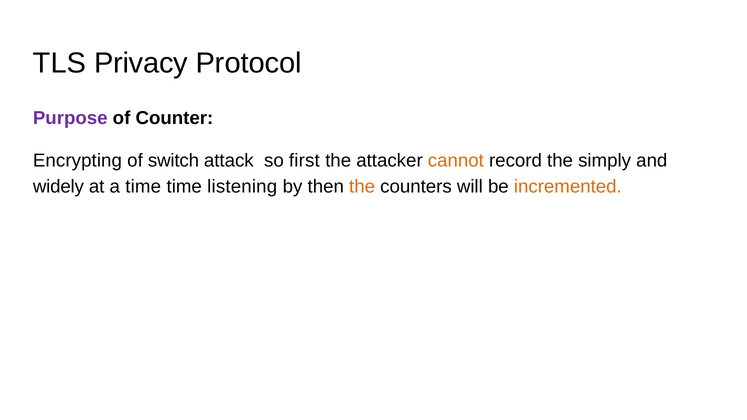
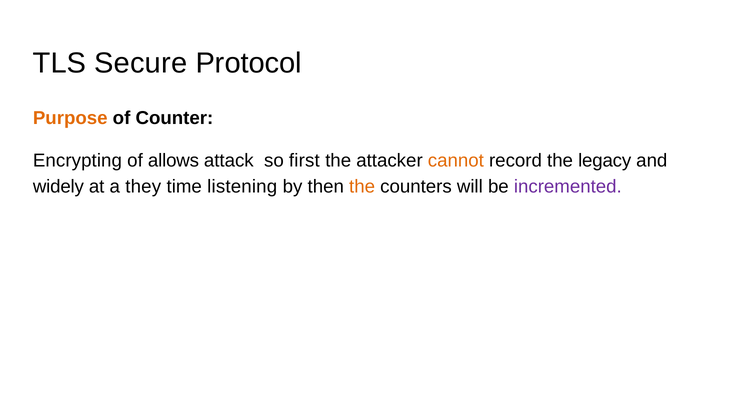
Privacy: Privacy -> Secure (141, 63)
Purpose colour: purple -> orange (70, 118)
switch: switch -> allows (173, 161)
simply: simply -> legacy (605, 161)
a time: time -> they (143, 186)
incremented colour: orange -> purple (568, 186)
